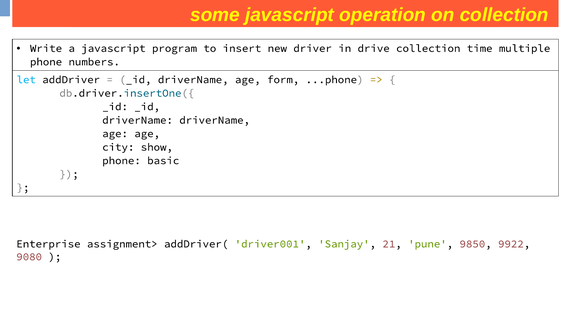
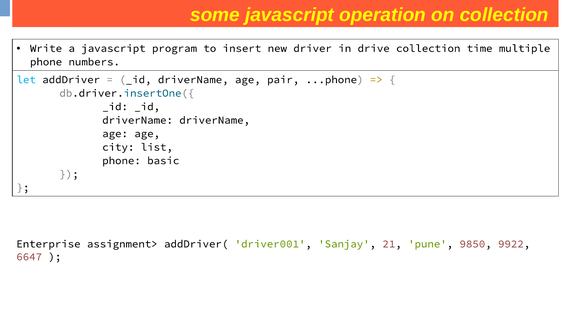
form: form -> pair (283, 80)
show: show -> list (157, 147)
9080: 9080 -> 6647 (29, 257)
